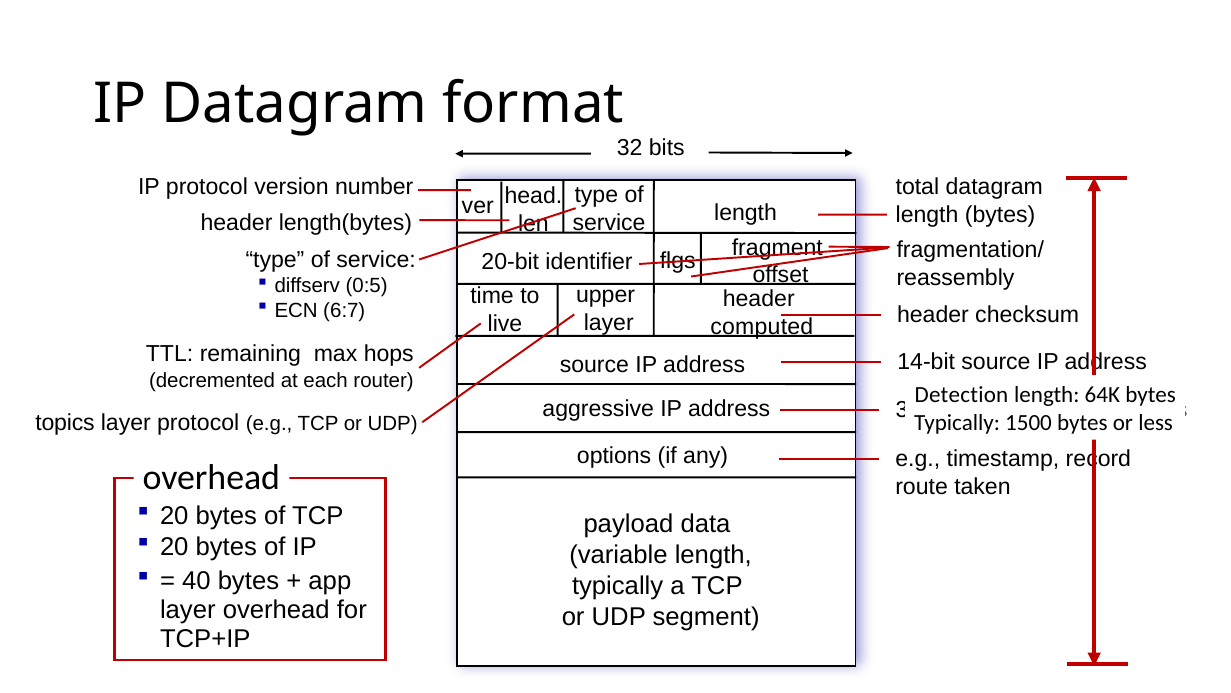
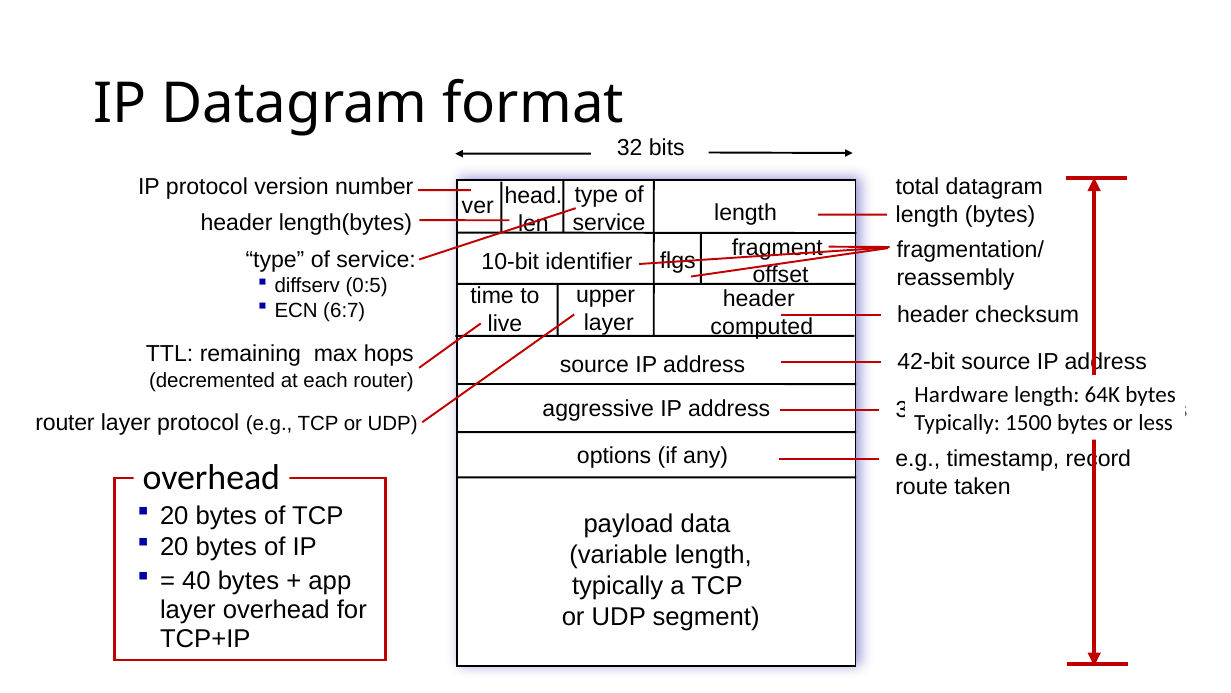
20-bit: 20-bit -> 10-bit (510, 262)
14-bit: 14-bit -> 42-bit (926, 362)
Detection: Detection -> Hardware (961, 395)
topics: topics -> router (65, 423)
